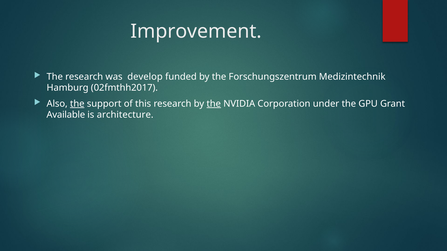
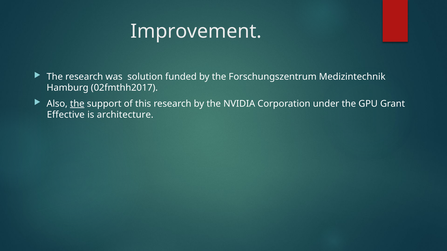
develop: develop -> solution (145, 77)
the underline: present -> none (214, 104)
Available: Available -> Effective (66, 115)
